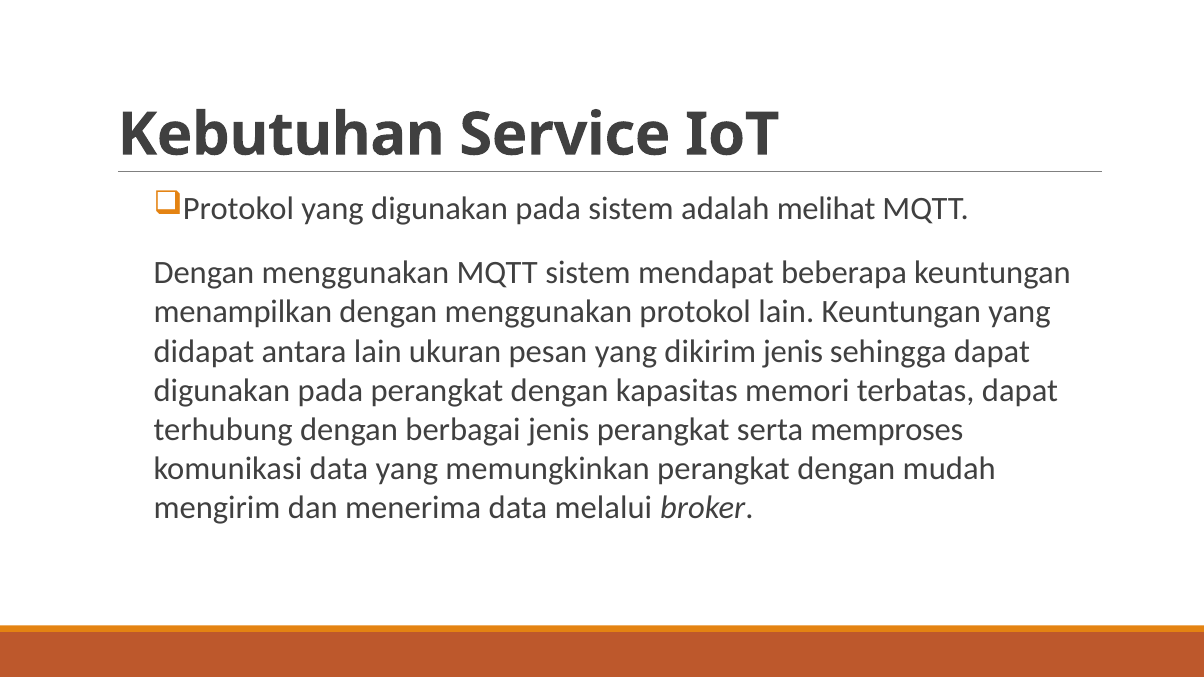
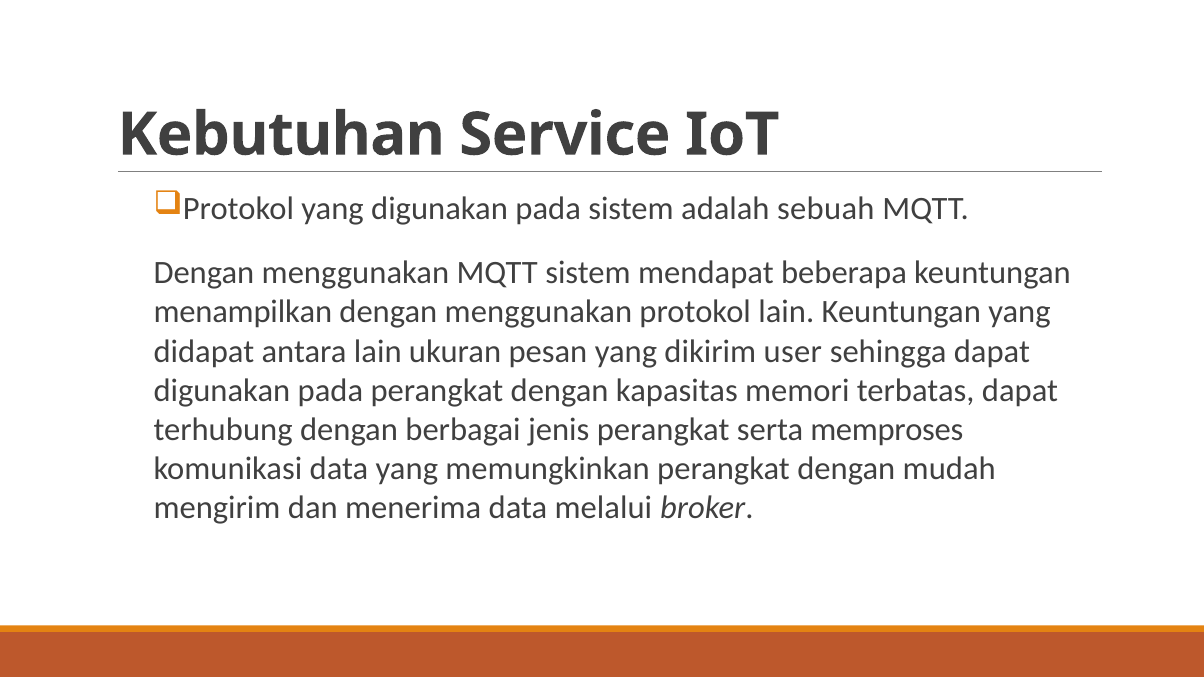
melihat: melihat -> sebuah (826, 209)
dikirim jenis: jenis -> user (793, 351)
